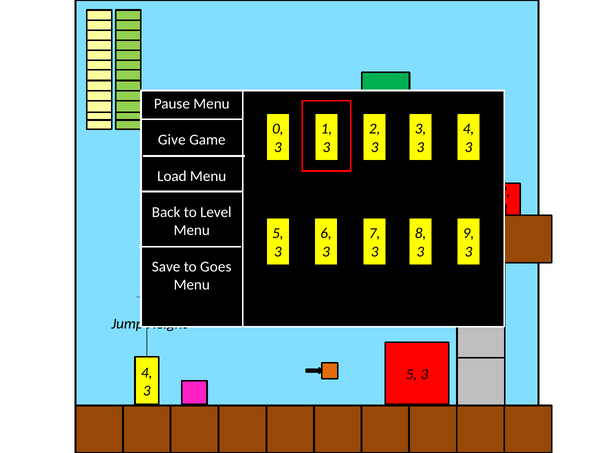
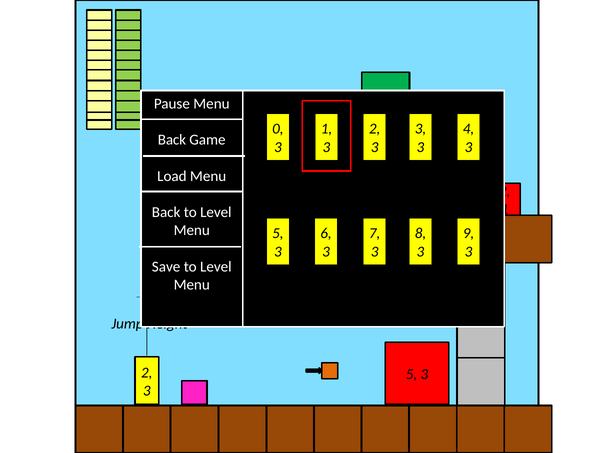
Give: Give -> Back (172, 140)
Goes: Goes -> Level (216, 267)
4: 4 -> 2 (147, 373)
